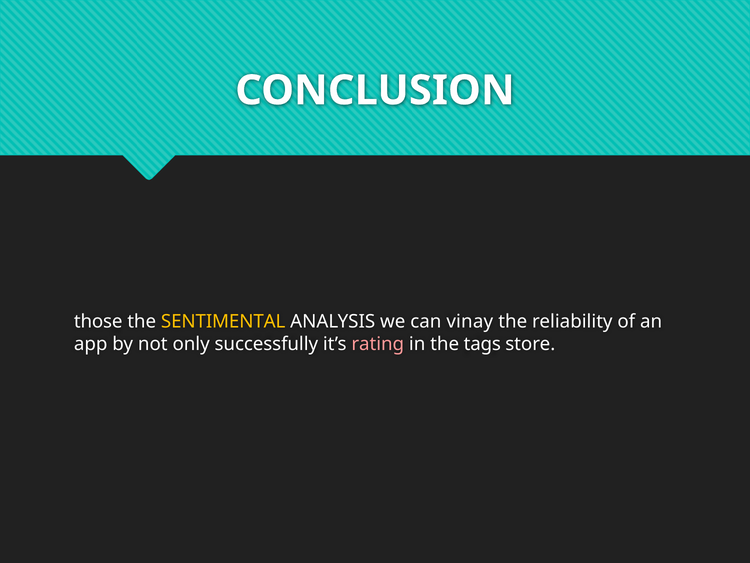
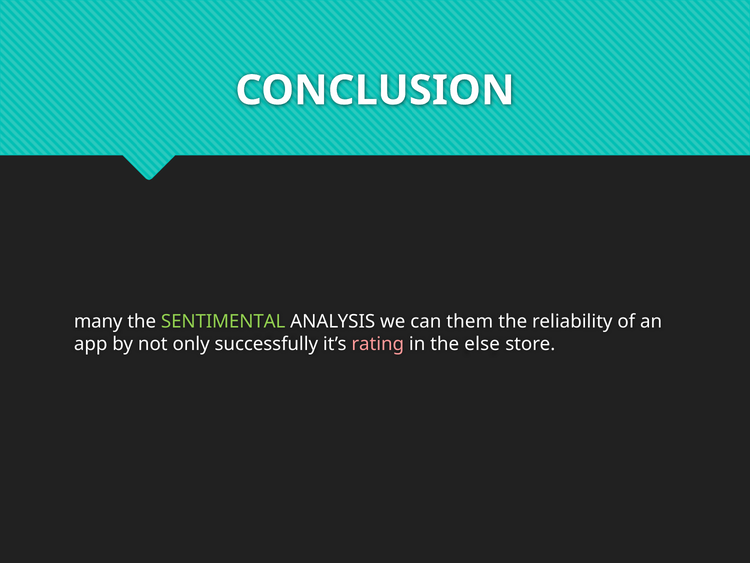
those: those -> many (98, 321)
SENTIMENTAL colour: yellow -> light green (223, 321)
vinay: vinay -> them (470, 321)
tags: tags -> else (482, 344)
